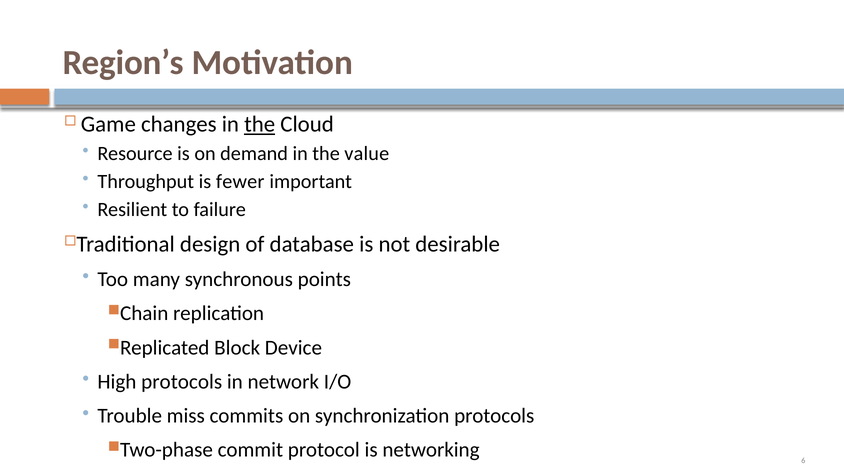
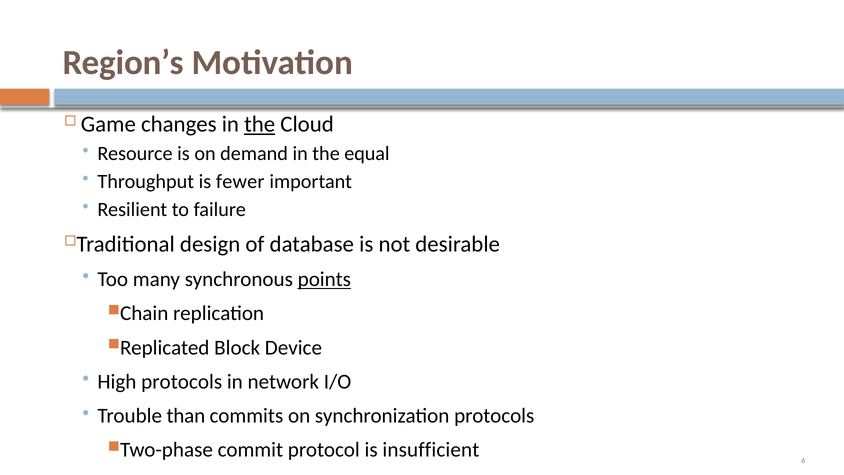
value: value -> equal (367, 154)
points underline: none -> present (324, 279)
miss: miss -> than (186, 416)
networking: networking -> insufficient (431, 450)
